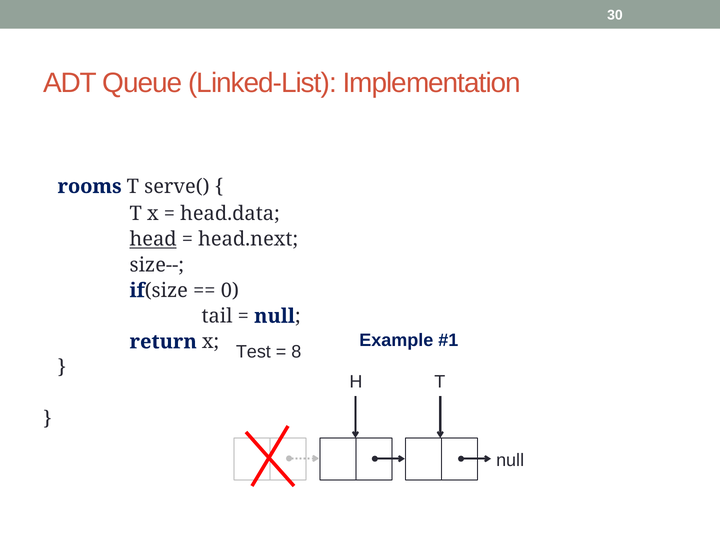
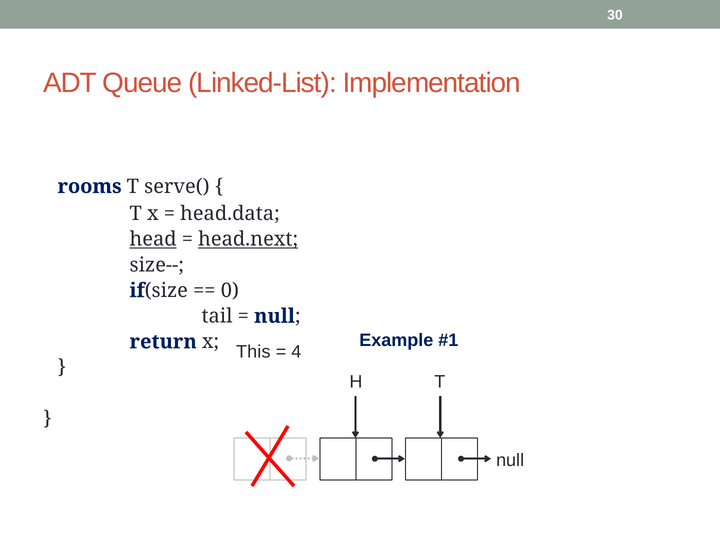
head.next underline: none -> present (248, 239)
Test: Test -> This (253, 352)
8: 8 -> 4 (296, 352)
